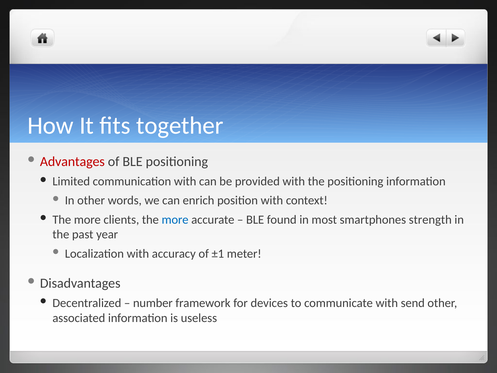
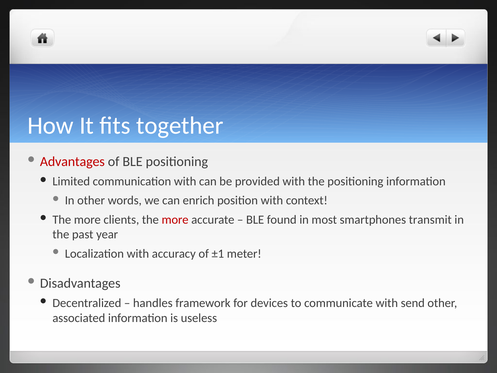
more colour: blue -> red (175, 219)
strength: strength -> transmit (430, 219)
number: number -> handles (153, 303)
